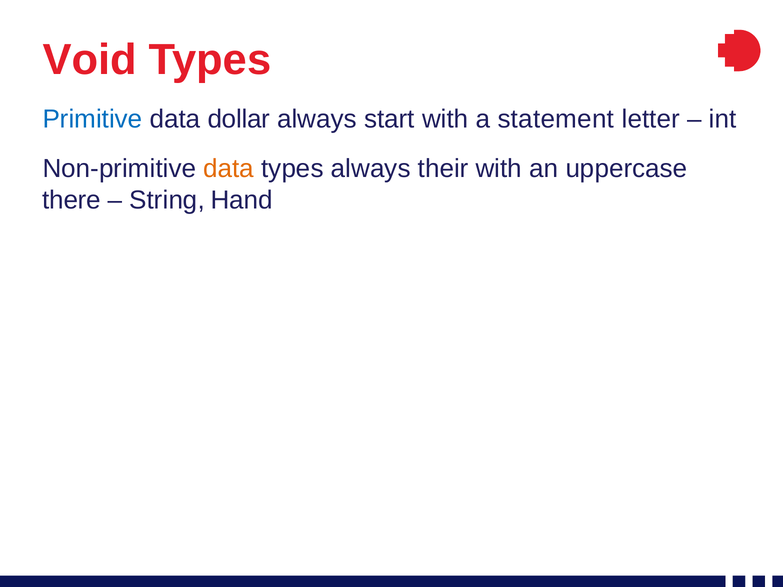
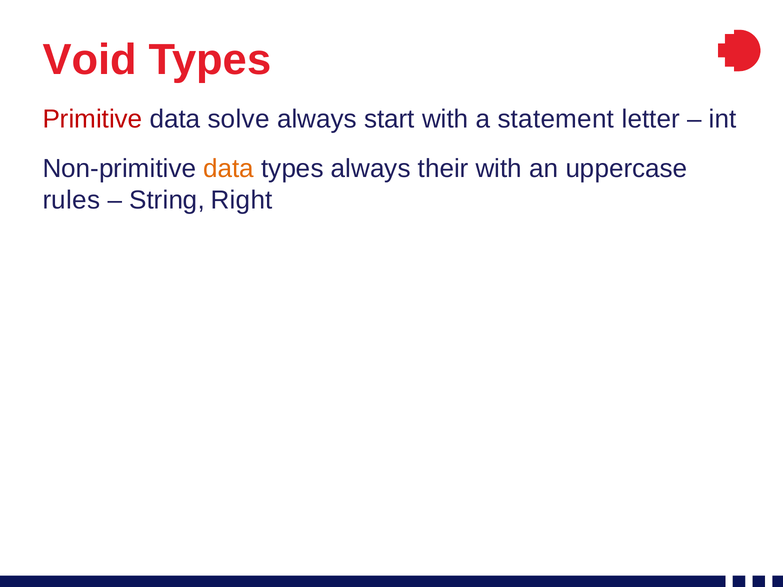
Primitive colour: blue -> red (92, 119)
dollar: dollar -> solve (239, 119)
there: there -> rules (71, 200)
Hand: Hand -> Right (242, 200)
